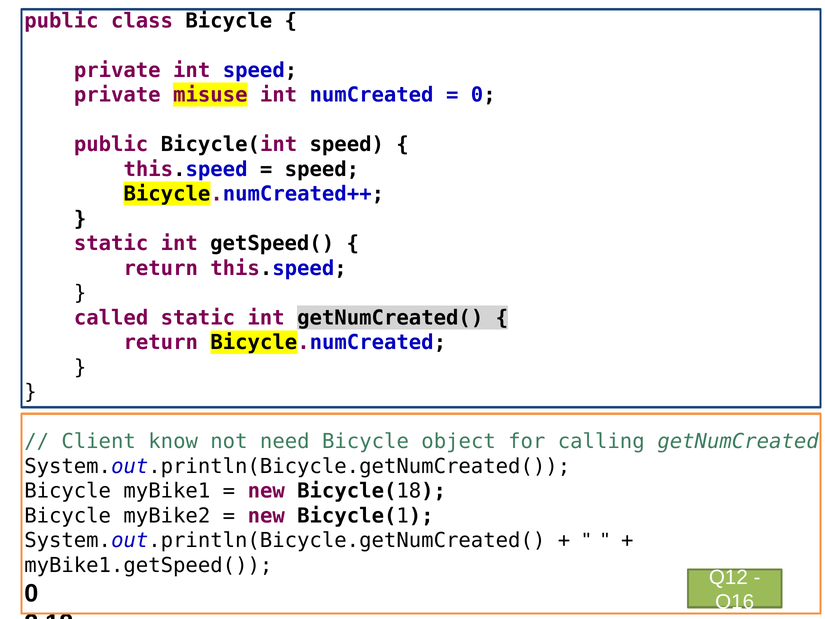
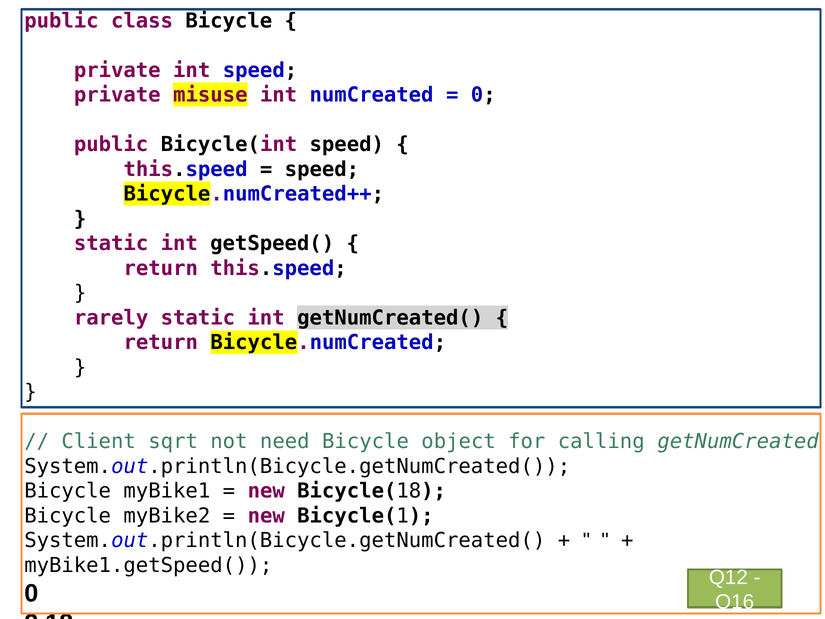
called: called -> rarely (111, 318)
know: know -> sqrt (173, 441)
